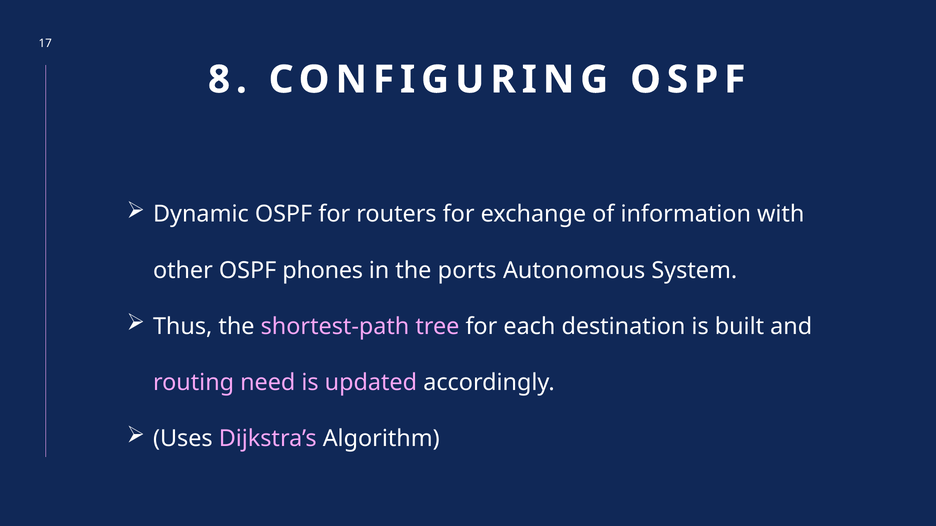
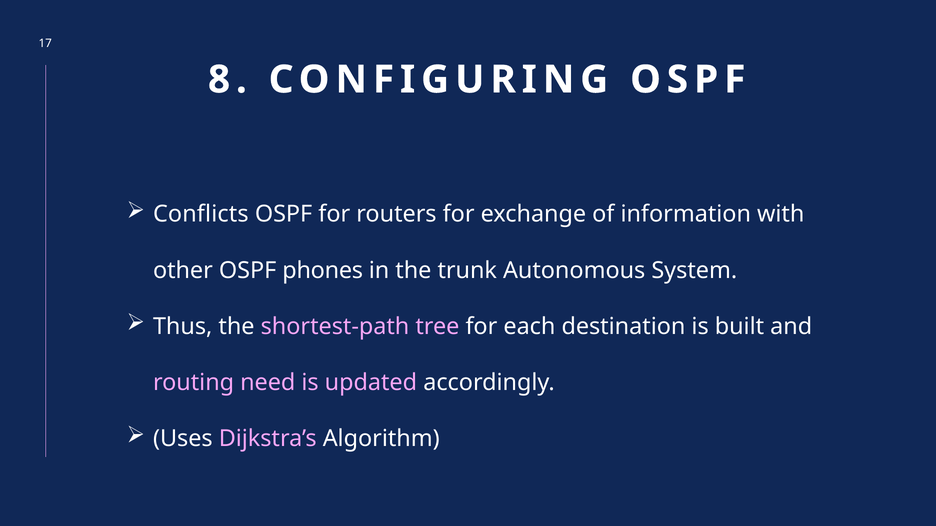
Dynamic: Dynamic -> Conflicts (201, 214)
ports: ports -> trunk (467, 271)
